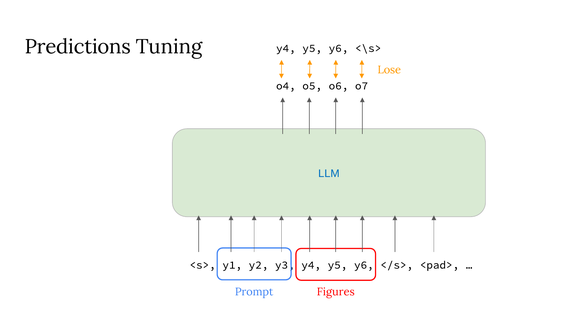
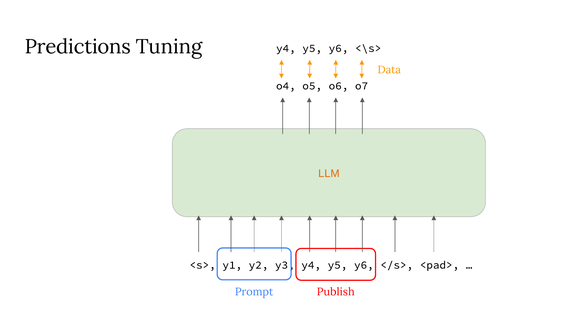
Lose: Lose -> Data (389, 70)
LLM colour: blue -> orange (329, 173)
Figures: Figures -> Publish (336, 292)
